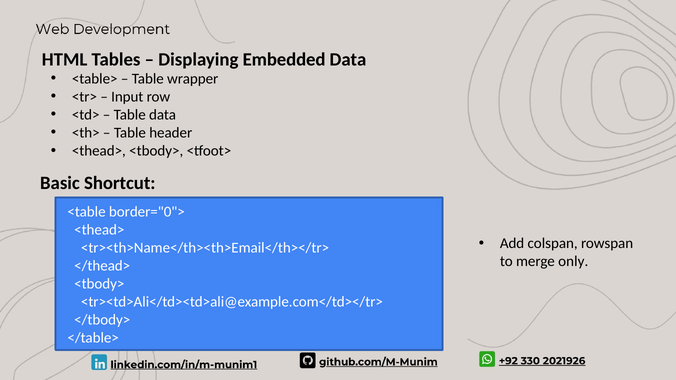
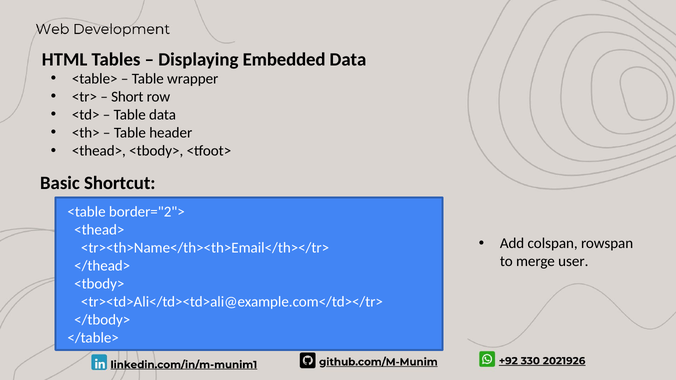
Input: Input -> Short (127, 97)
border="0">: border="0"> -> border="2"> (147, 212)
only: only -> user (573, 262)
